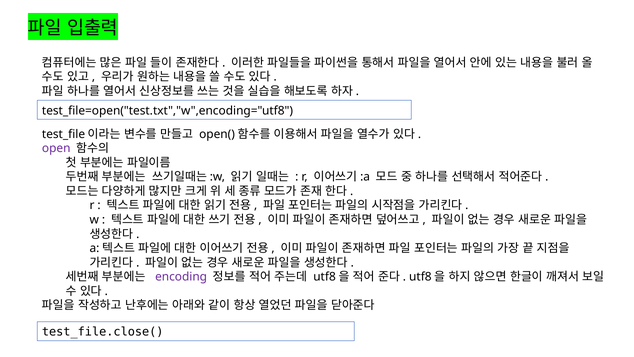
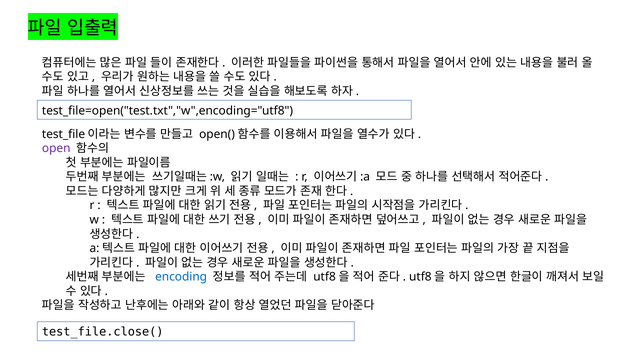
encoding colour: purple -> blue (181, 277)
